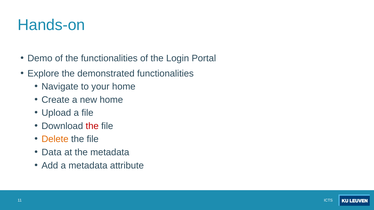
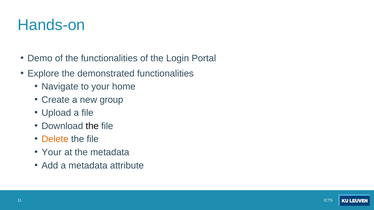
new home: home -> group (111, 100)
the colour: red -> black (92, 126)
Data: Data -> Your (52, 153)
